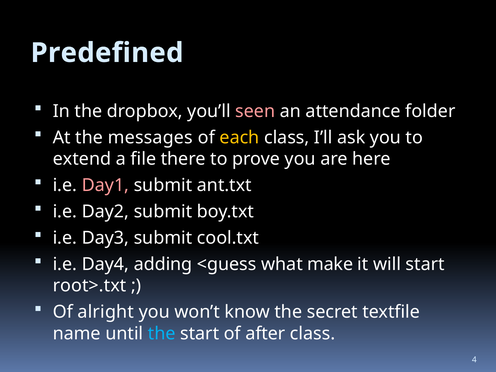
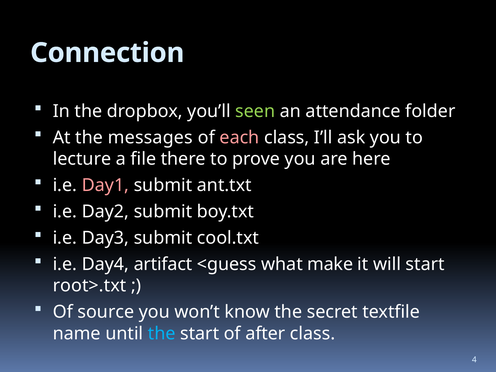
Predefined: Predefined -> Connection (107, 53)
seen colour: pink -> light green (255, 111)
each colour: yellow -> pink (239, 137)
extend: extend -> lecture (82, 159)
adding: adding -> artifact (163, 264)
alright: alright -> source (106, 312)
